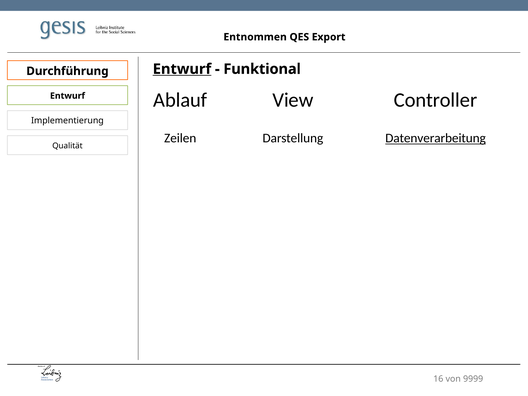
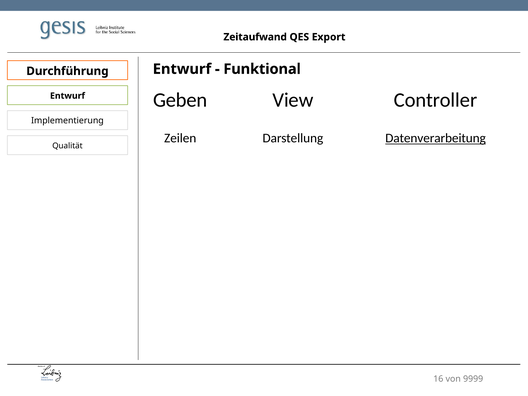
Entnommen: Entnommen -> Zeitaufwand (255, 37)
Entwurf underline: present -> none (182, 69)
Ablauf: Ablauf -> Geben (180, 100)
